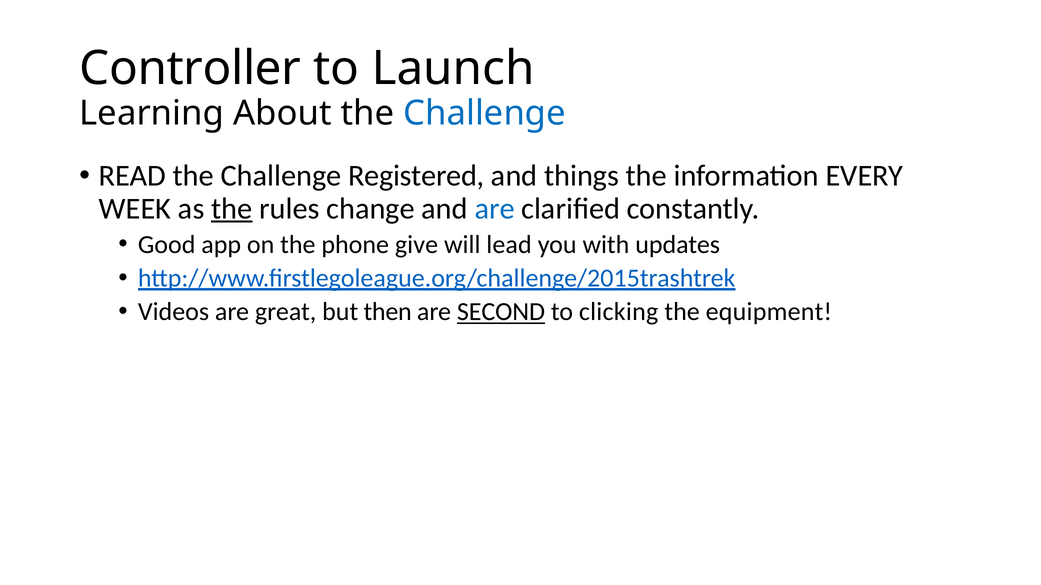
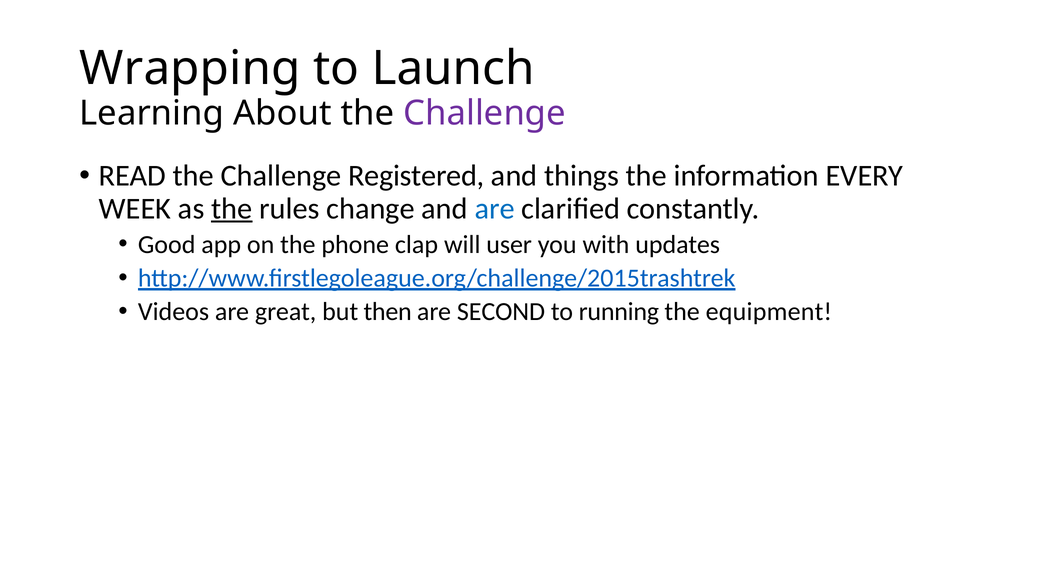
Controller: Controller -> Wrapping (190, 69)
Challenge colour: blue -> purple (485, 113)
give: give -> clap (417, 245)
lead: lead -> user (509, 245)
SECOND underline: present -> none (501, 312)
clicking: clicking -> running (619, 312)
